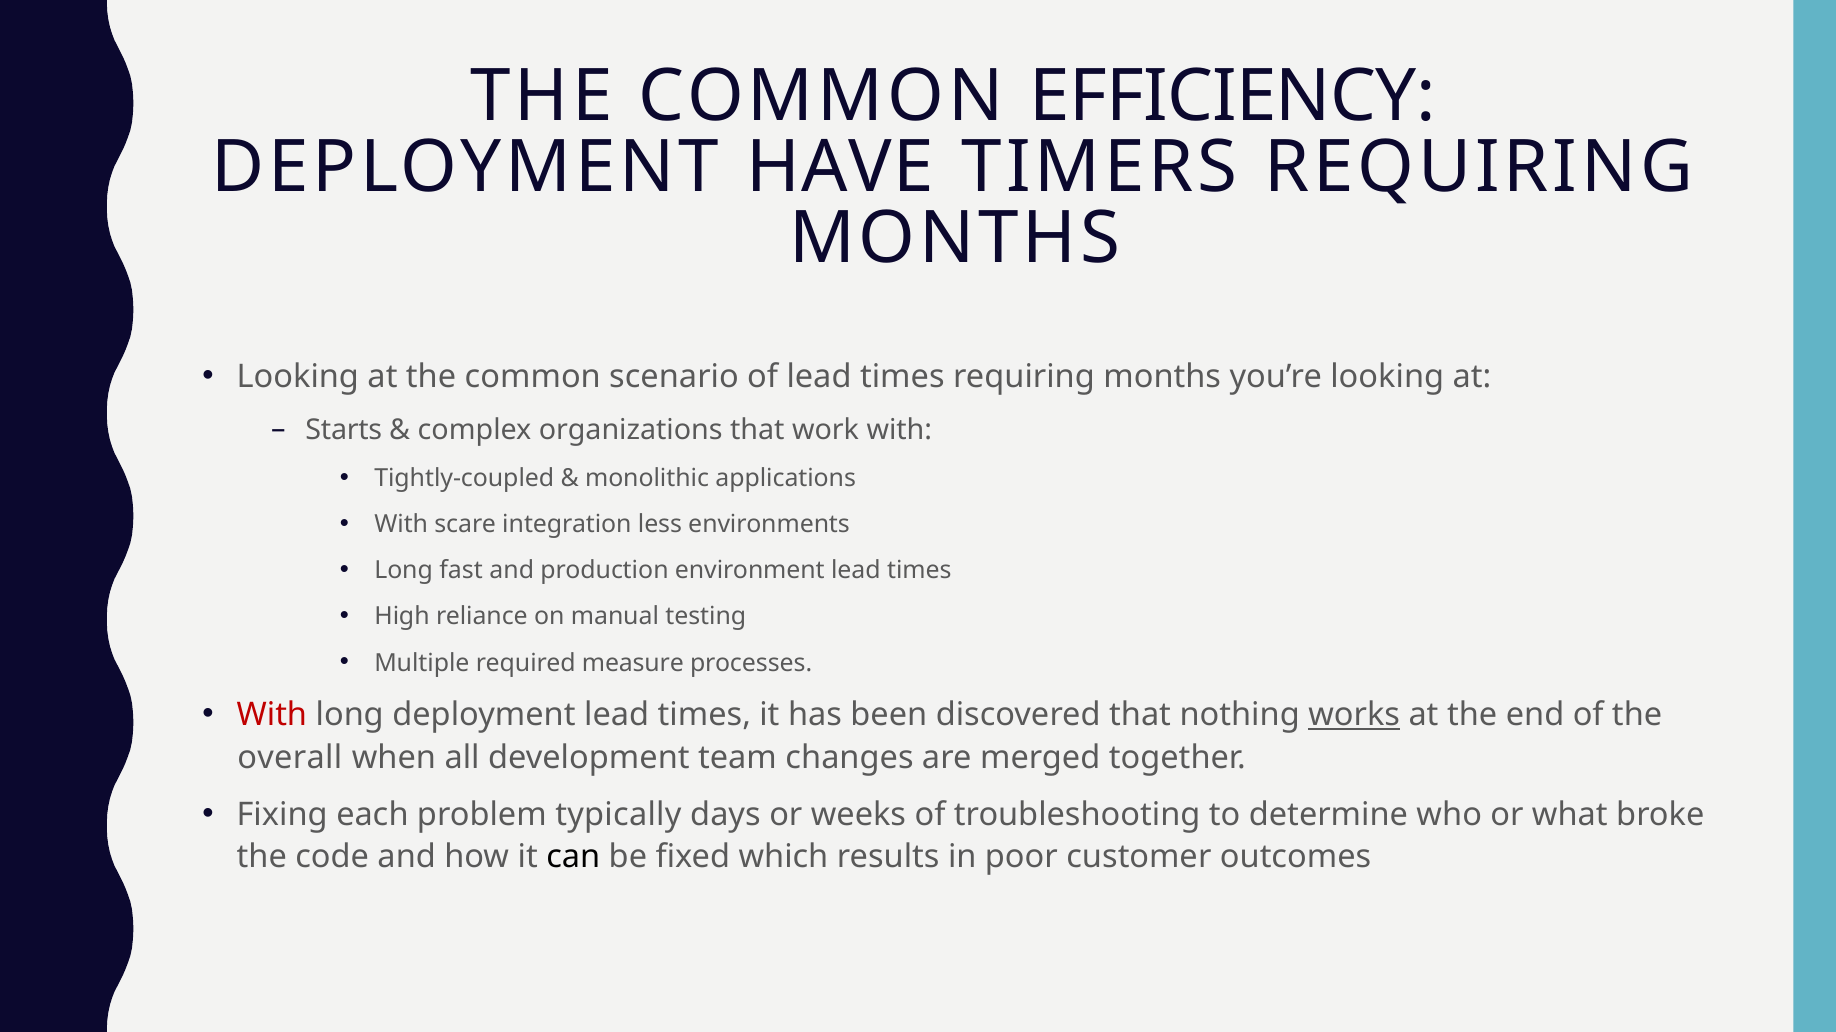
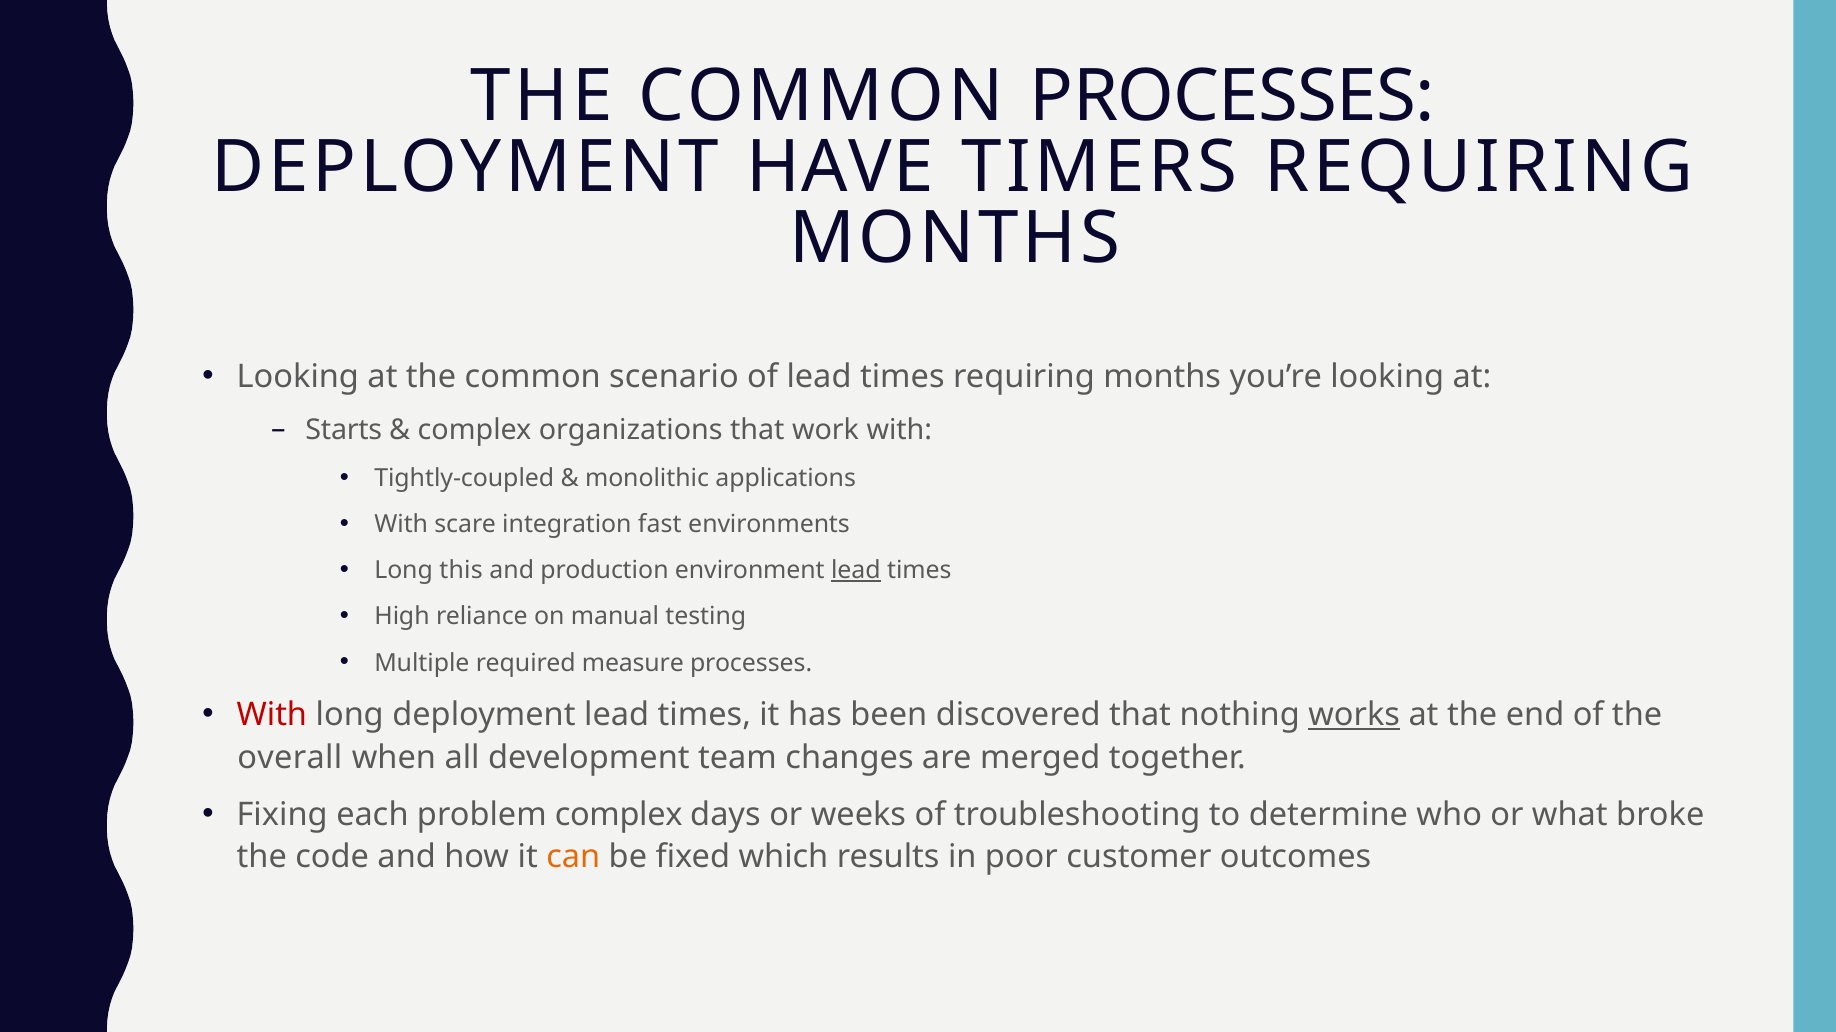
COMMON EFFICIENCY: EFFICIENCY -> PROCESSES (1233, 97)
less: less -> fast (660, 525)
fast: fast -> this (461, 571)
lead underline: none -> present (856, 571)
problem typically: typically -> complex (619, 815)
can colour: black -> orange (573, 858)
